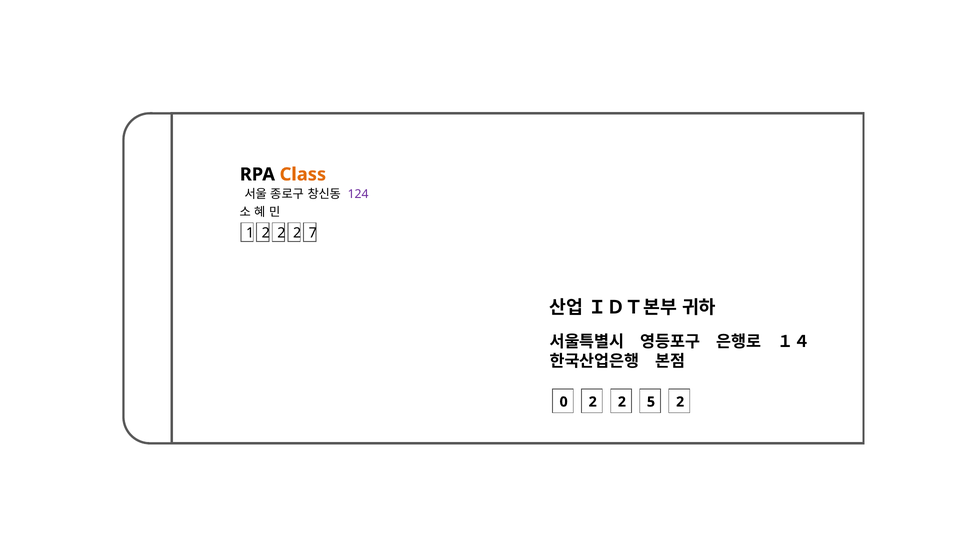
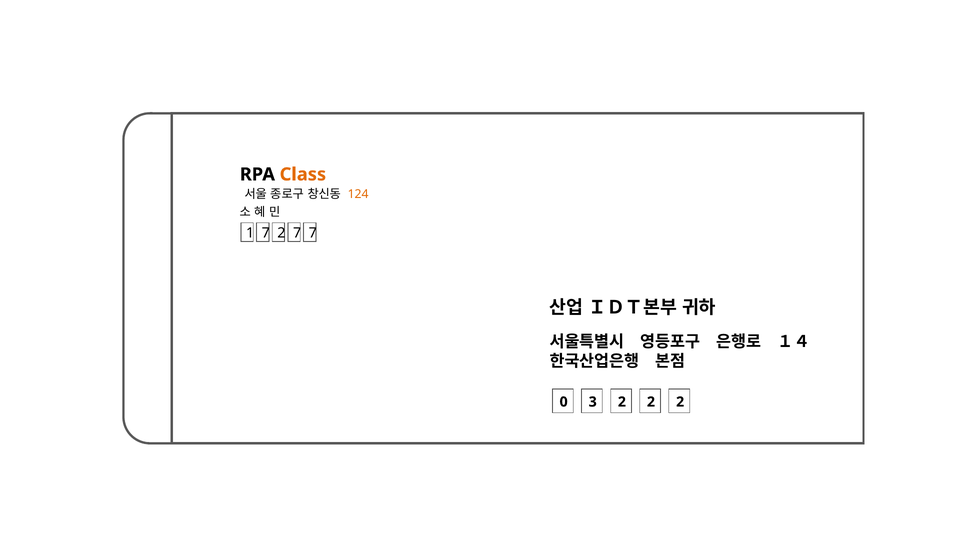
124 colour: purple -> orange (358, 194)
1 2: 2 -> 7 (266, 233)
2: 2 -> 7 (297, 233)
0 2: 2 -> 3 (593, 402)
5: 5 -> 2 (651, 402)
